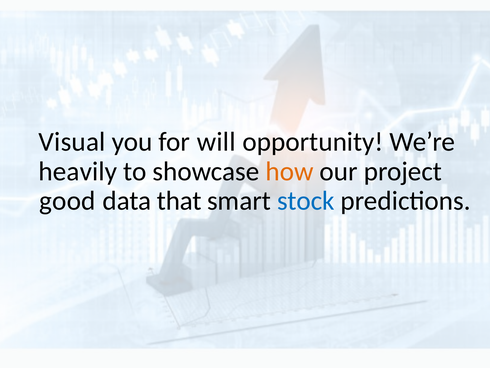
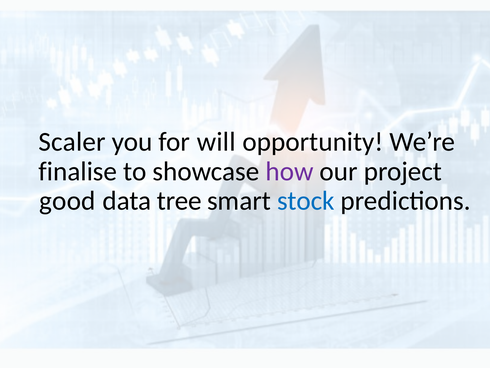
Visual: Visual -> Scaler (72, 142)
heavily: heavily -> finalise (78, 171)
how colour: orange -> purple (289, 171)
that: that -> tree (179, 201)
